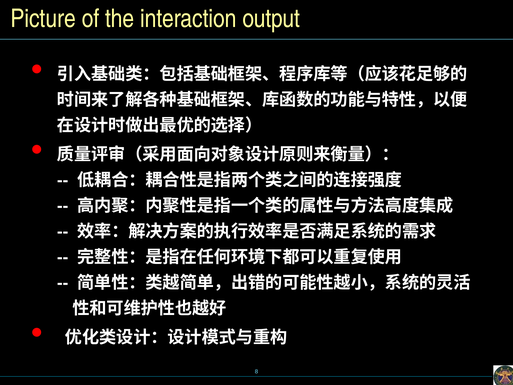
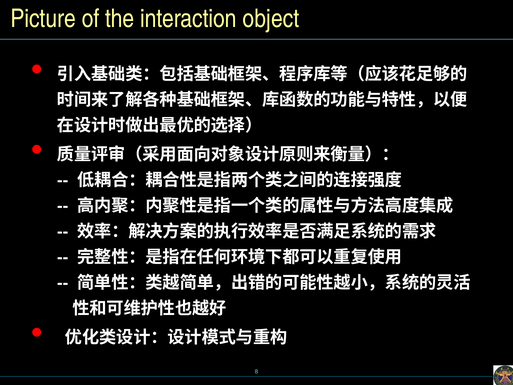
output: output -> object (271, 19)
